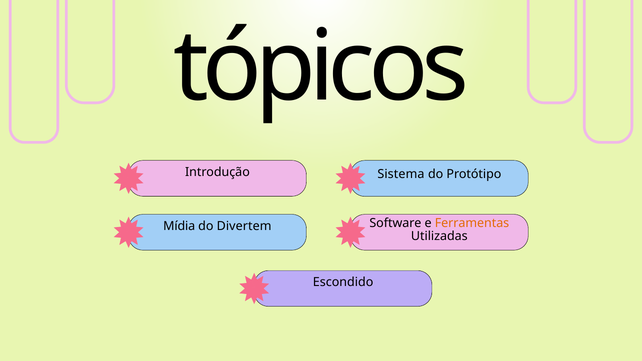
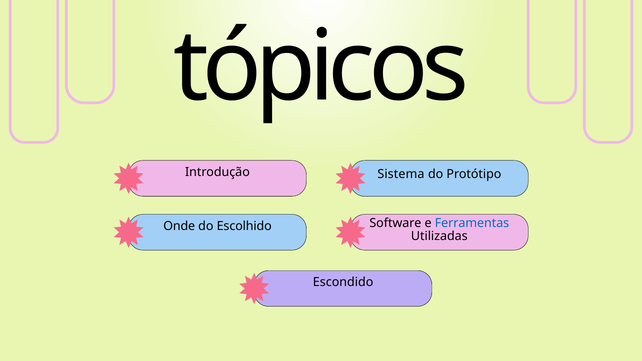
Mídia: Mídia -> Onde (179, 226)
Divertem: Divertem -> Escolhido (244, 226)
Ferramentas colour: orange -> blue (472, 223)
